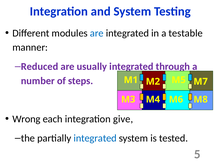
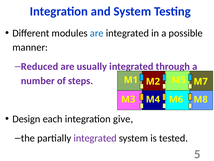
testable: testable -> possible (186, 33)
Wrong: Wrong -> Design (26, 119)
integrated colour: blue -> purple (95, 138)
